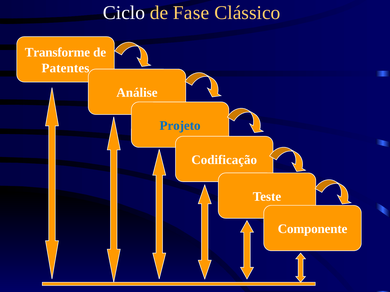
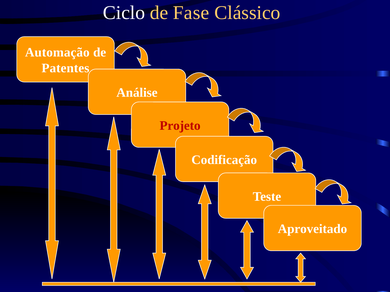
Transforme: Transforme -> Automação (57, 53)
Projeto colour: blue -> red (180, 126)
Componente: Componente -> Aproveitado (312, 229)
